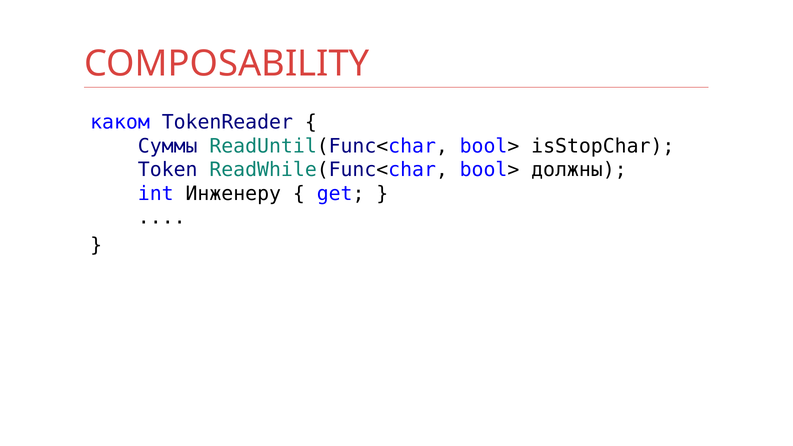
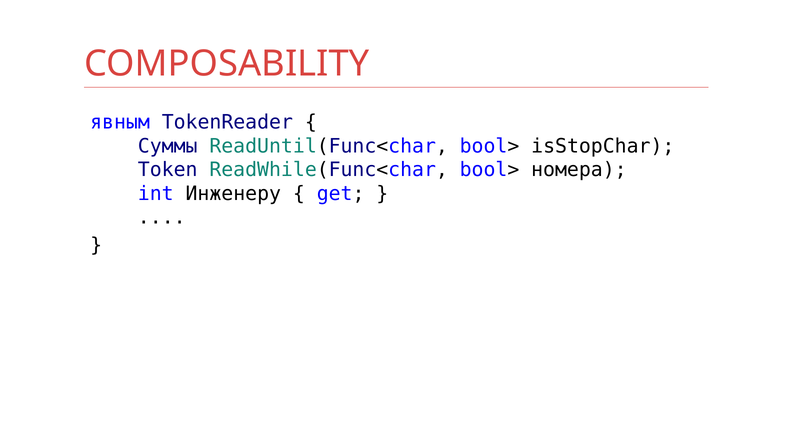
каком: каком -> явным (120, 122)
должны: должны -> номера (579, 170)
